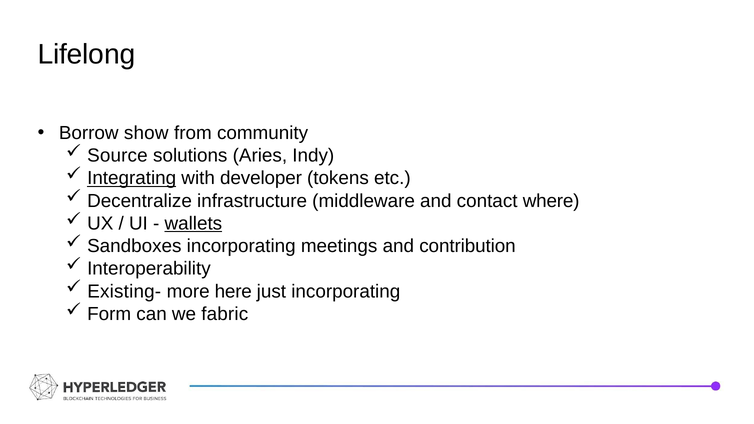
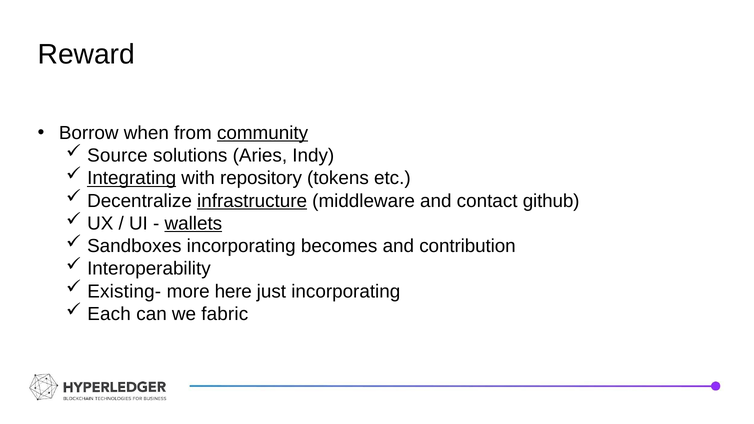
Lifelong: Lifelong -> Reward (86, 54)
show: show -> when (146, 133)
community underline: none -> present (263, 133)
developer: developer -> repository (261, 178)
infrastructure underline: none -> present (252, 201)
where: where -> github (551, 201)
meetings: meetings -> becomes (339, 246)
Form: Form -> Each (109, 314)
